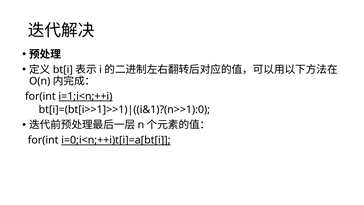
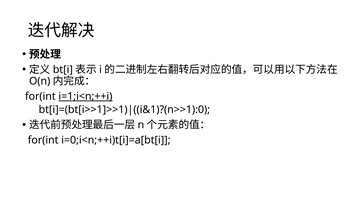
i=0;i<n;++i)t[i]=a[bt[i underline: present -> none (116, 140)
